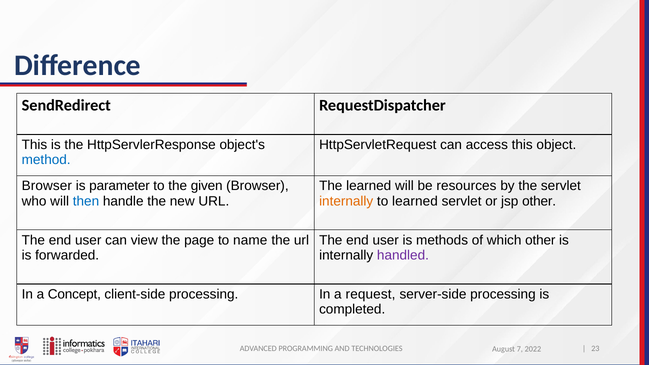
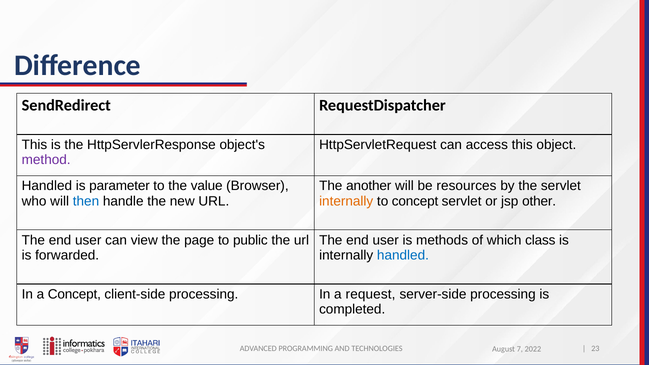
method colour: blue -> purple (46, 160)
Browser: Browser -> Handled (47, 186)
given: given -> value (207, 186)
The learned: learned -> another (369, 186)
to learned: learned -> concept (415, 201)
name: name -> public (250, 240)
which other: other -> class (540, 240)
handled colour: purple -> blue (403, 255)
